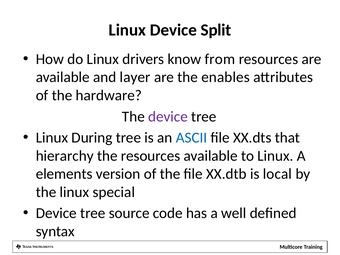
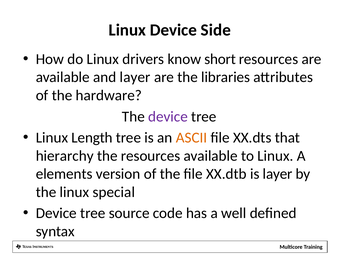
Split: Split -> Side (216, 30)
from: from -> short (220, 59)
enables: enables -> libraries (226, 77)
During: During -> Length (92, 138)
ASCII colour: blue -> orange (192, 138)
is local: local -> layer (278, 174)
